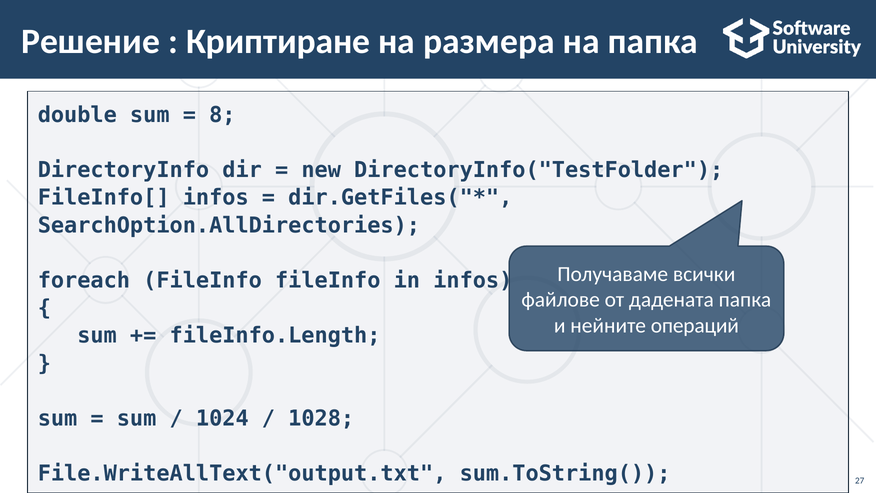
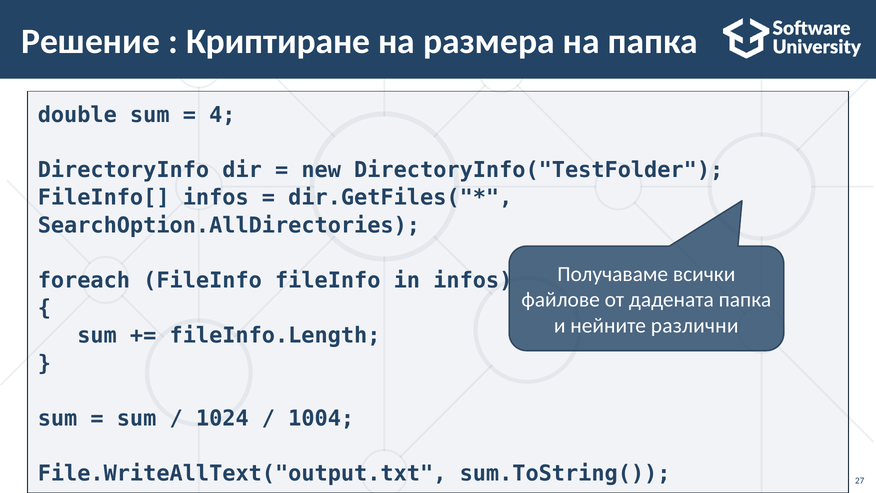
8: 8 -> 4 (222, 115)
операций: операций -> различни (695, 325)
1028: 1028 -> 1004 (321, 418)
